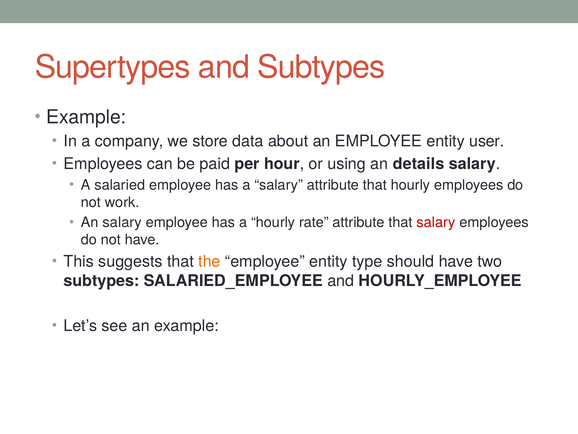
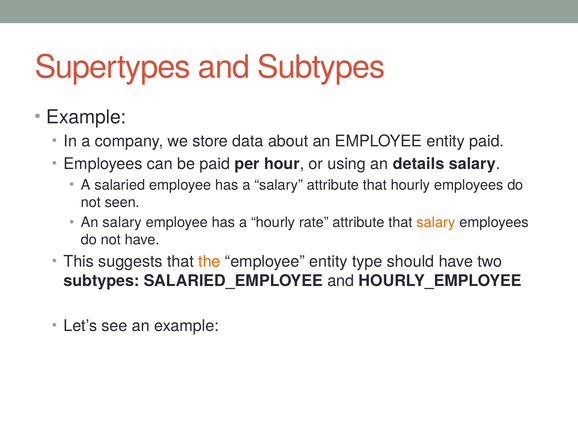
entity user: user -> paid (487, 141)
work: work -> seen (122, 202)
salary colour: red -> orange (436, 222)
